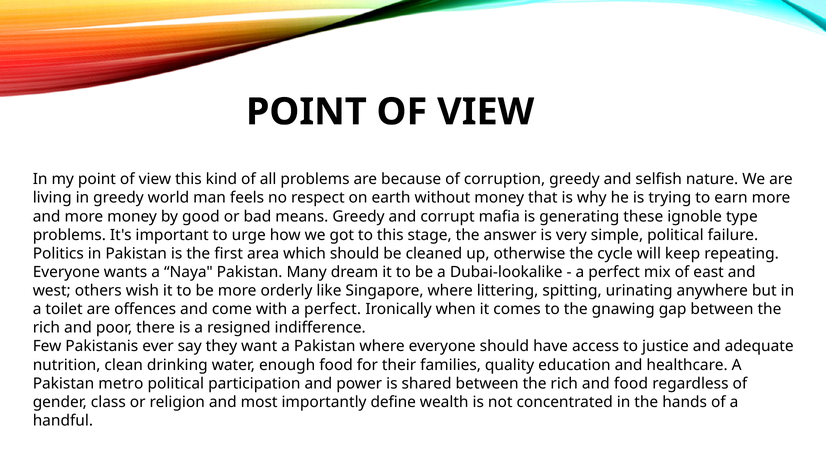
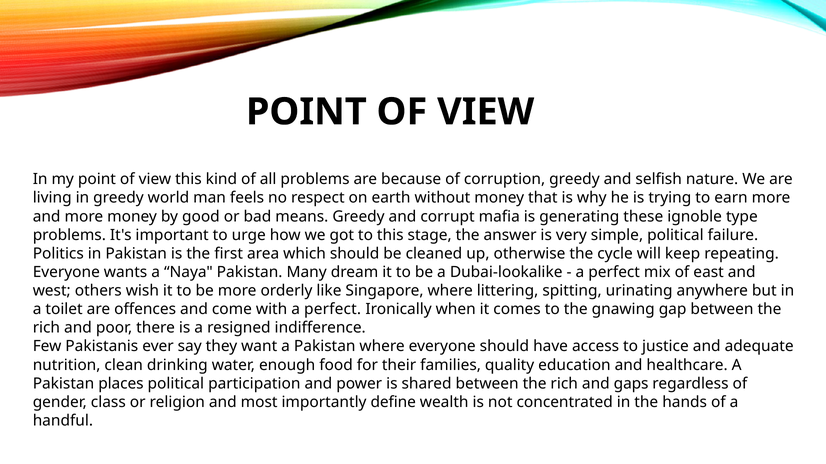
metro: metro -> places (121, 384)
and food: food -> gaps (631, 384)
